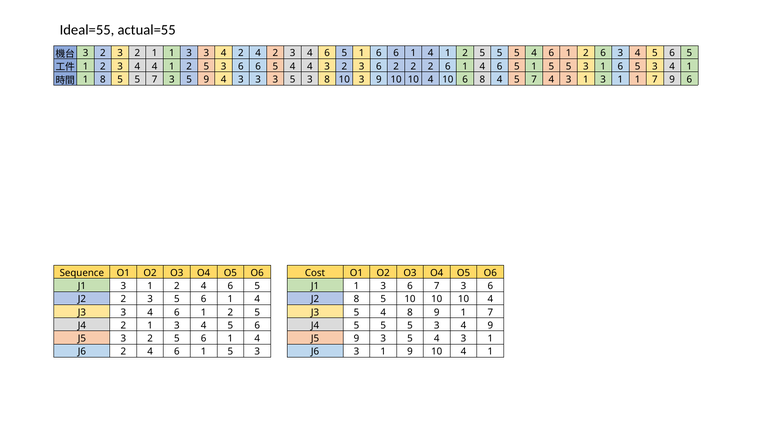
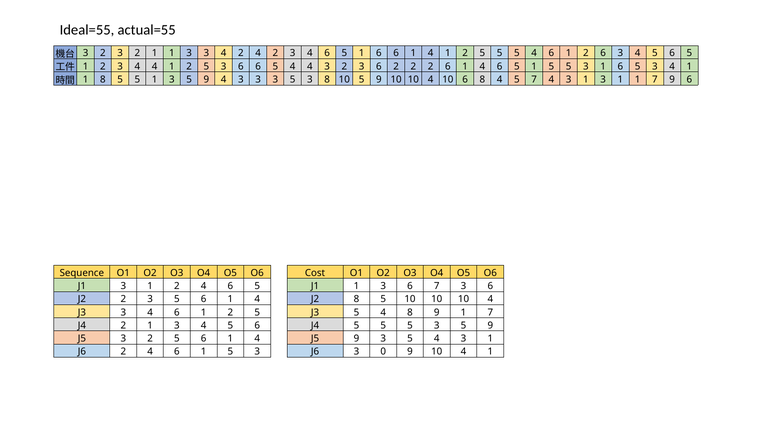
5 5 7: 7 -> 1 (155, 80)
10 3: 3 -> 5 (362, 80)
5 5 3 4: 4 -> 5 (464, 326)
J6 3 1: 1 -> 0 (383, 352)
